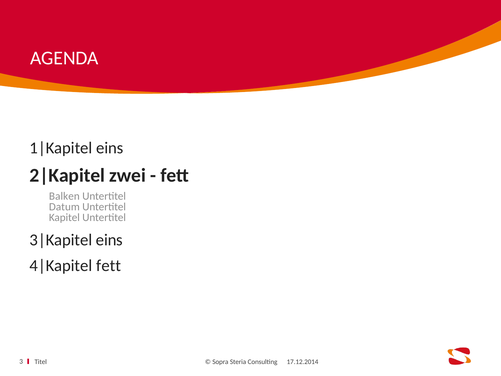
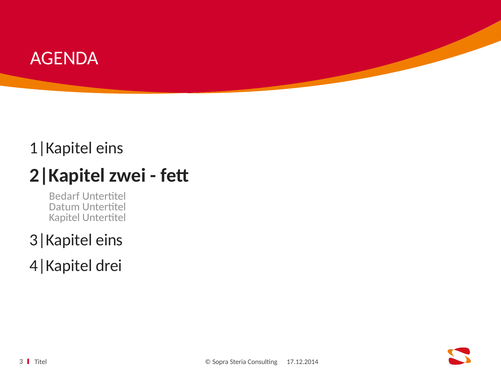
Balken: Balken -> Bedarf (64, 196)
fett: fett -> drei (109, 266)
